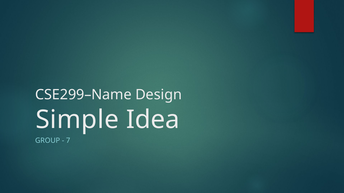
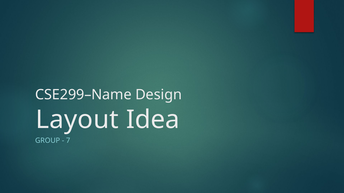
Simple: Simple -> Layout (77, 120)
